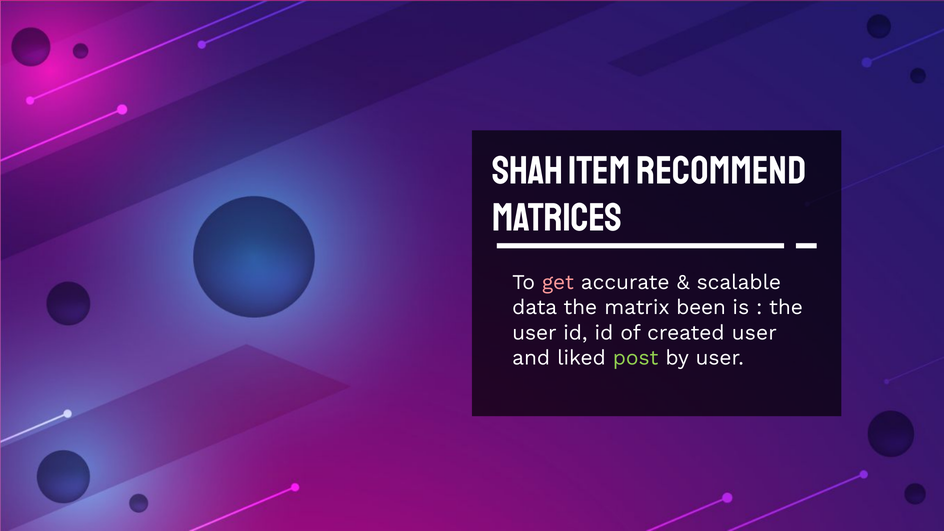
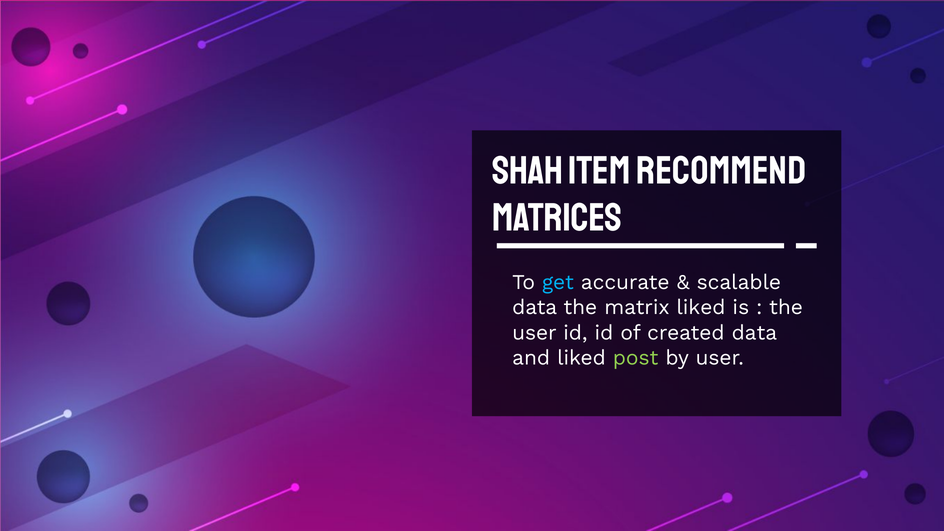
get colour: pink -> light blue (558, 282)
matrix been: been -> liked (701, 307)
created user: user -> data (754, 333)
